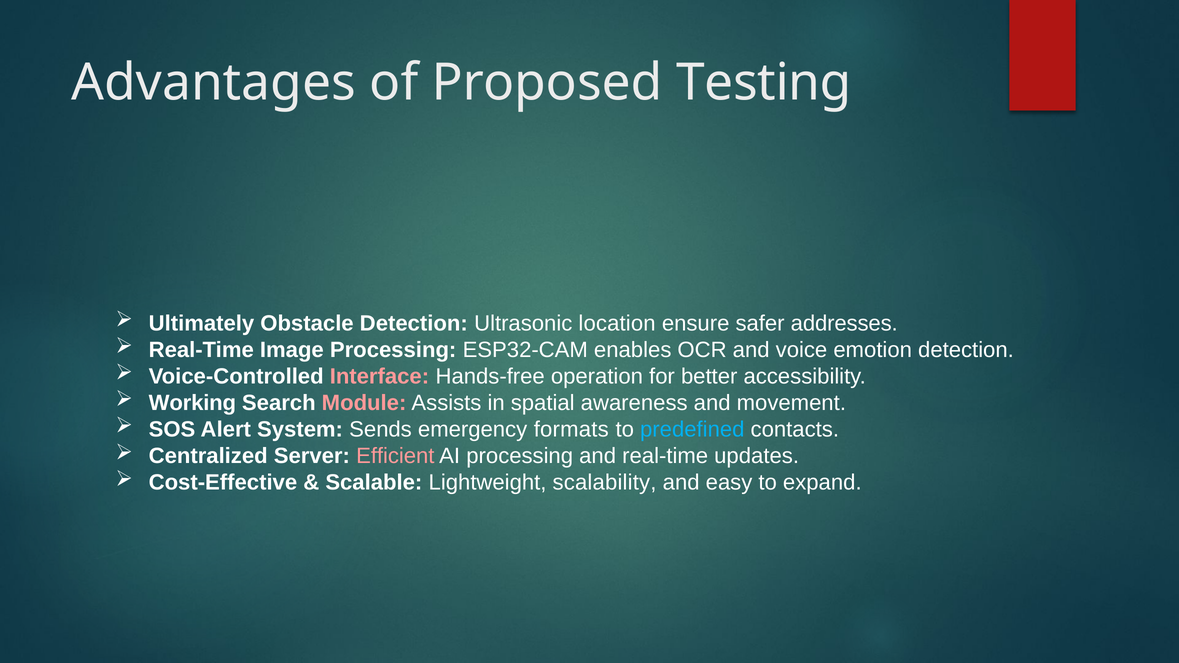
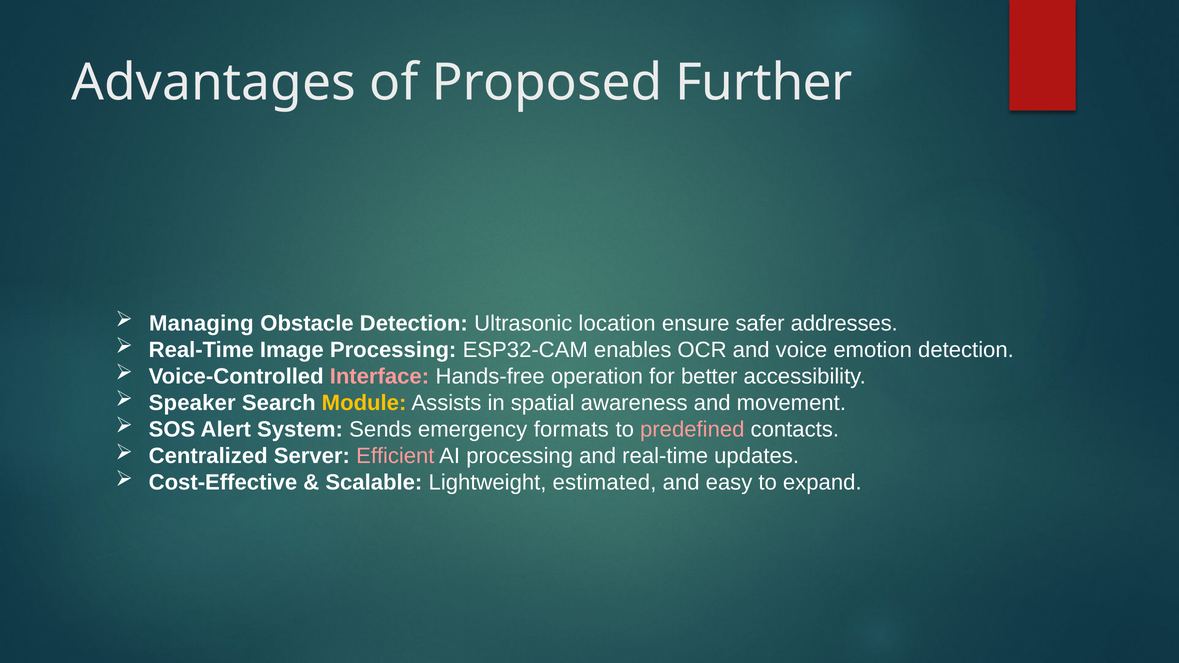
Testing: Testing -> Further (764, 83)
Ultimately: Ultimately -> Managing (201, 323)
Working: Working -> Speaker (192, 403)
Module colour: pink -> yellow (364, 403)
predefined colour: light blue -> pink (692, 429)
scalability: scalability -> estimated (604, 482)
